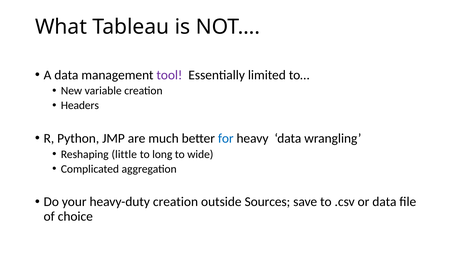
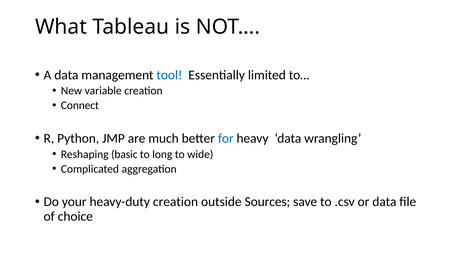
tool colour: purple -> blue (169, 75)
Headers: Headers -> Connect (80, 106)
little: little -> basic (124, 154)
